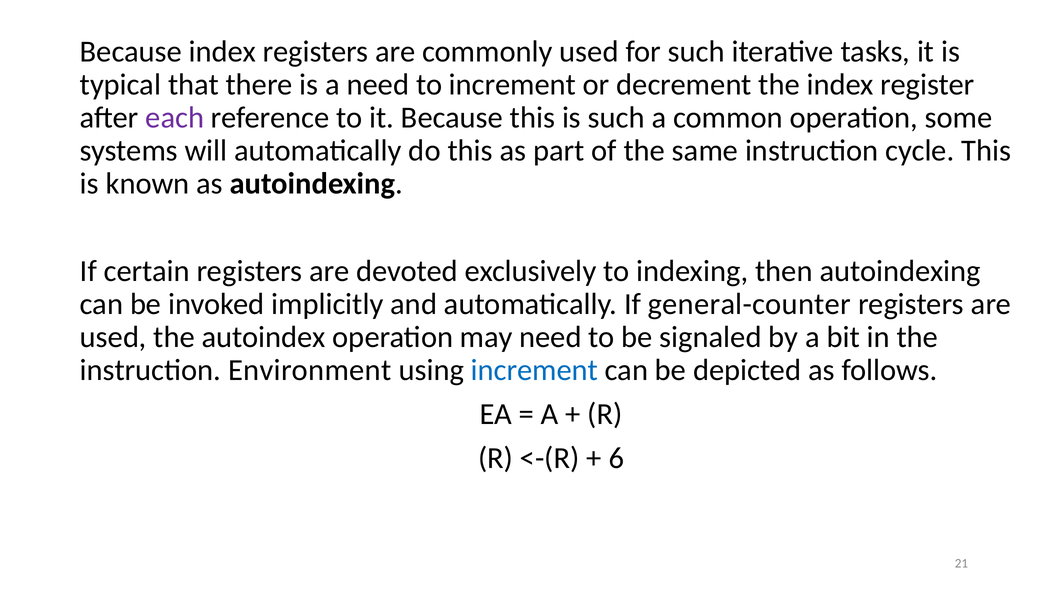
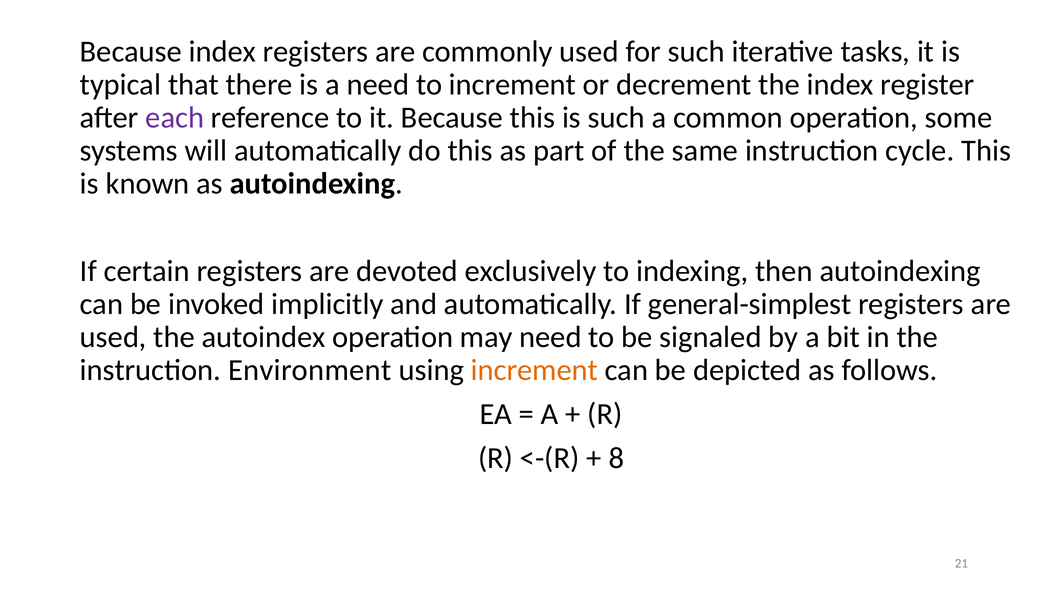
general-counter: general-counter -> general-simplest (750, 304)
increment colour: blue -> orange (534, 370)
6: 6 -> 8 (616, 458)
